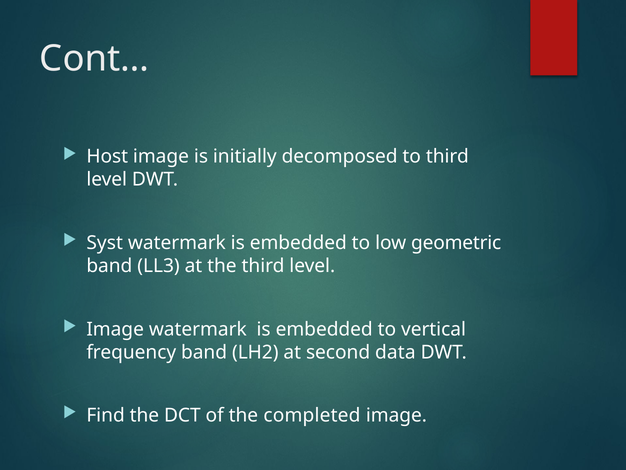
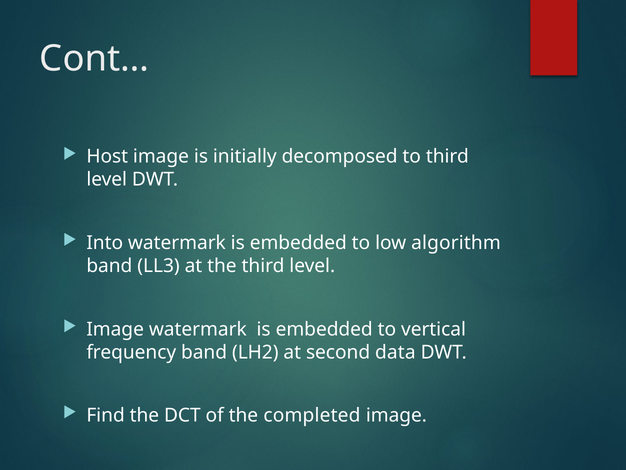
Syst: Syst -> Into (105, 243)
geometric: geometric -> algorithm (456, 243)
